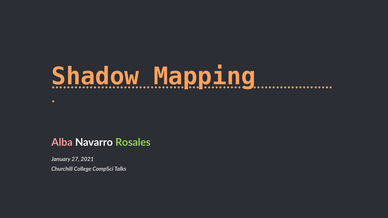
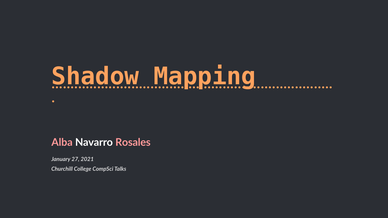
Rosales colour: light green -> pink (133, 143)
